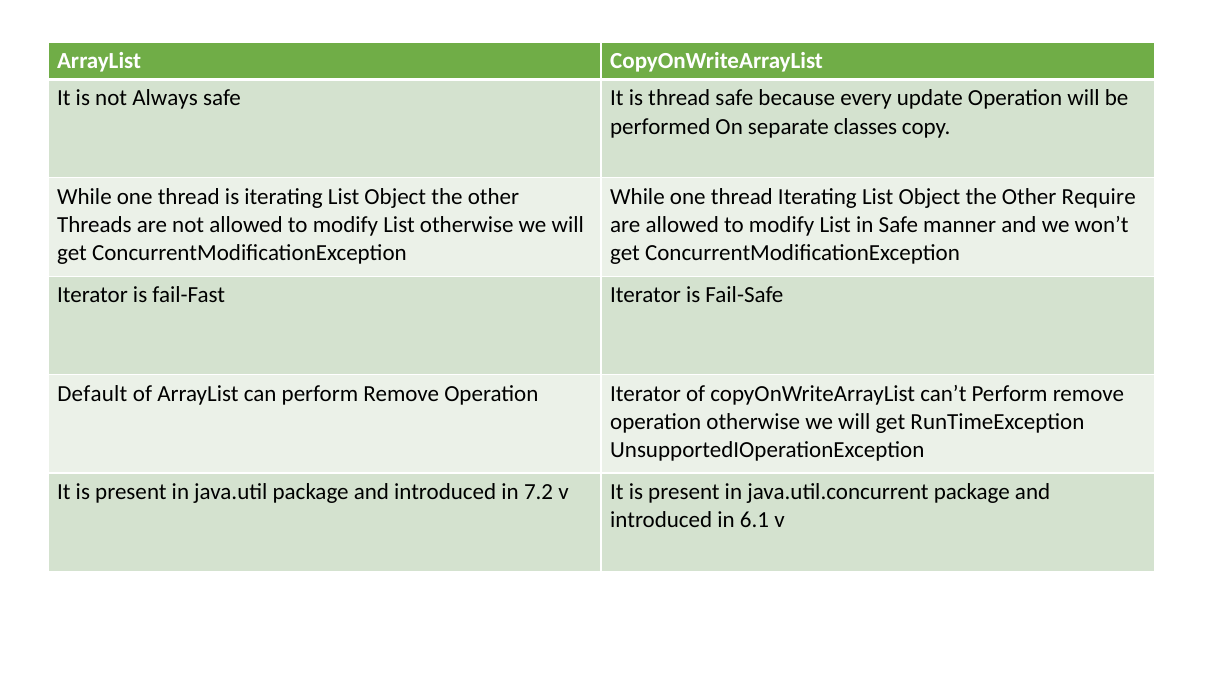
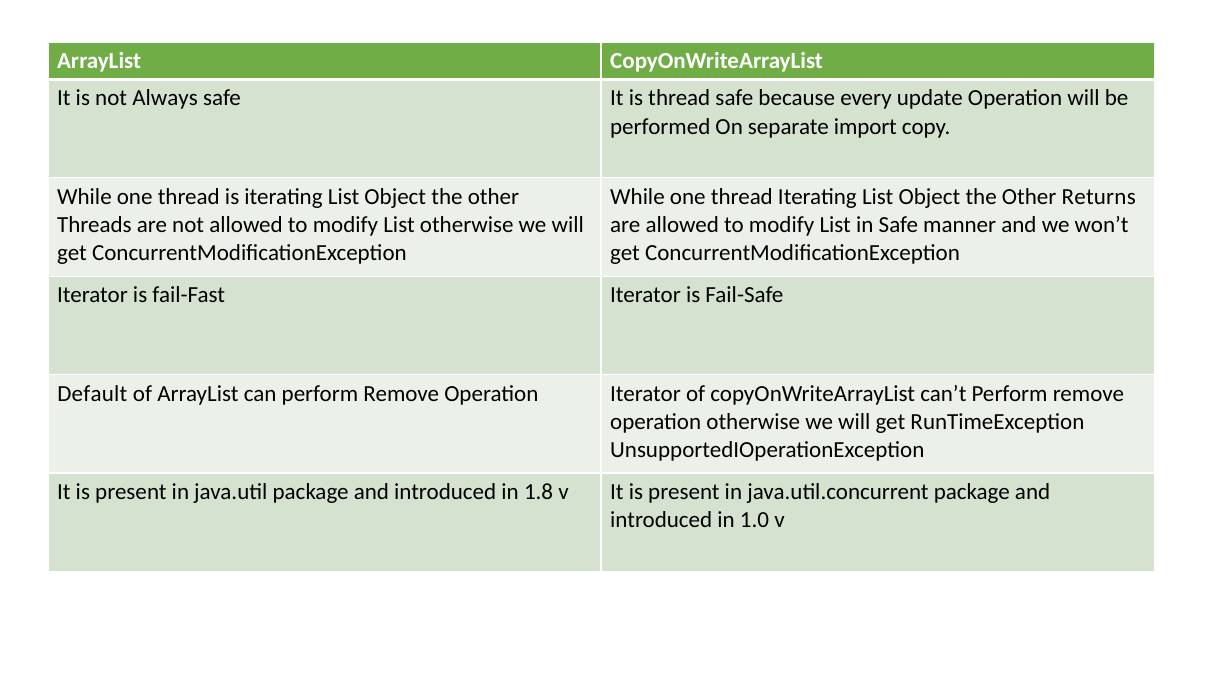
classes: classes -> import (865, 127)
Require: Require -> Returns (1099, 197)
7.2: 7.2 -> 1.8 (539, 492)
6.1: 6.1 -> 1.0 (754, 521)
